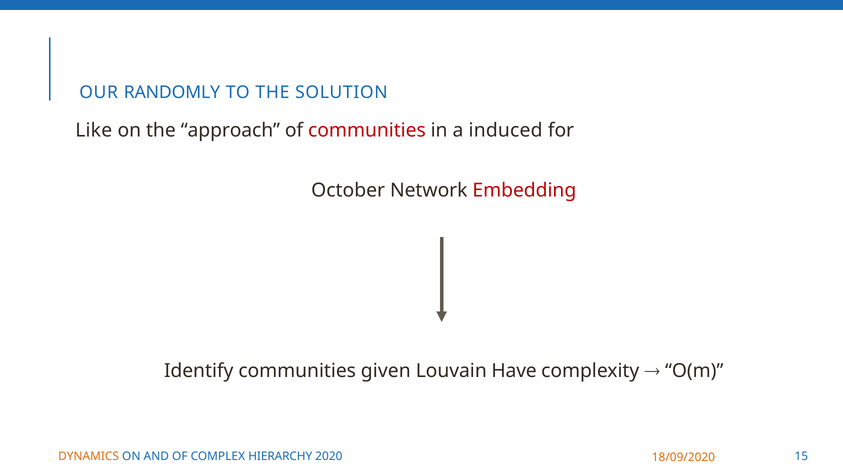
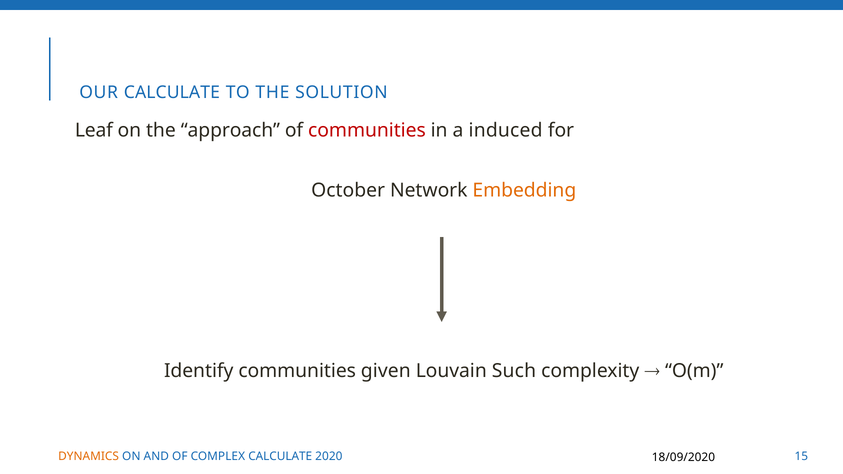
OUR RANDOMLY: RANDOMLY -> CALCULATE (172, 93)
Like: Like -> Leaf (94, 130)
Embedding colour: red -> orange (524, 191)
Have: Have -> Such (514, 371)
COMPLEX HIERARCHY: HIERARCHY -> CALCULATE (280, 457)
18/09/2020 colour: orange -> black (683, 458)
